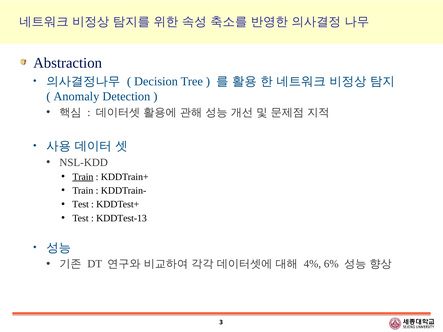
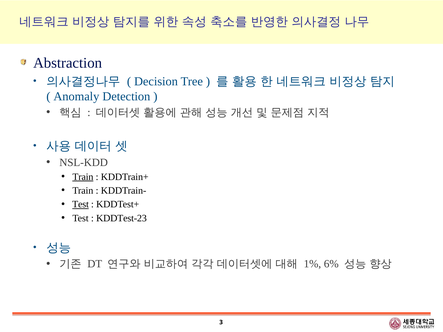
Test underline: none -> present (81, 205)
KDDTest-13: KDDTest-13 -> KDDTest-23 (122, 218)
4%: 4% -> 1% (312, 264)
